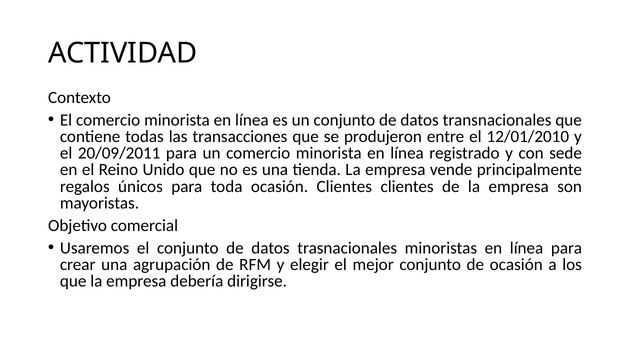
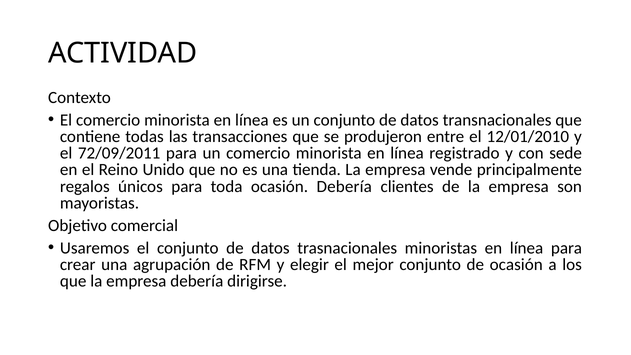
20/09/2011: 20/09/2011 -> 72/09/2011 (119, 153)
ocasión Clientes: Clientes -> Debería (344, 186)
